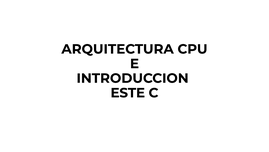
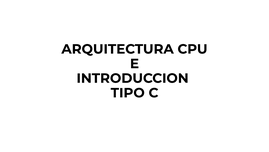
ESTE: ESTE -> TIPO (128, 93)
